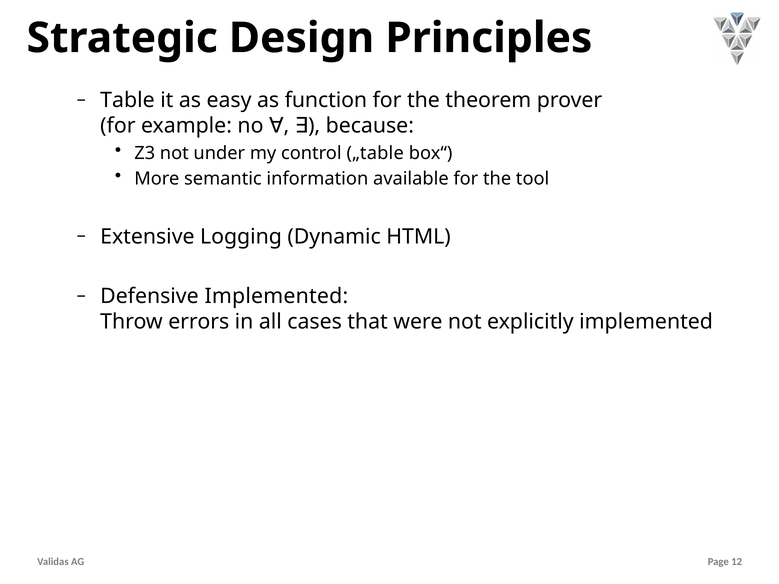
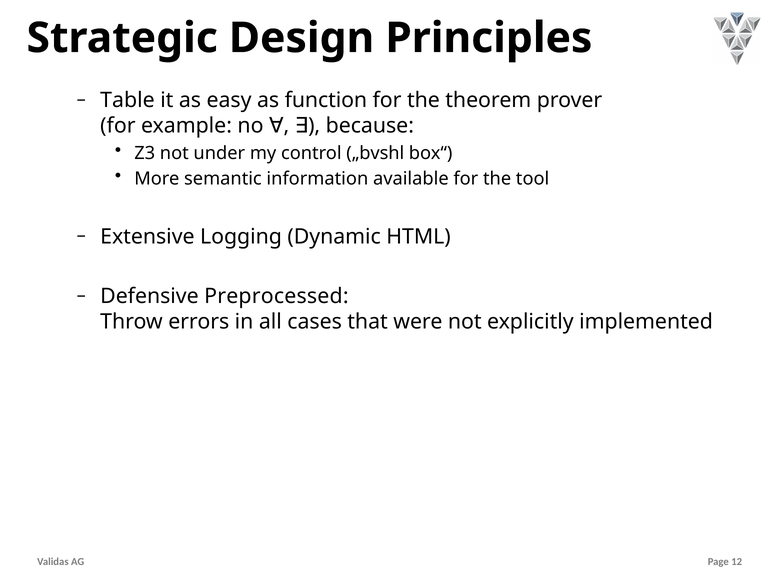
„table: „table -> „bvshl (375, 153)
Defensive Implemented: Implemented -> Preprocessed (276, 296)
